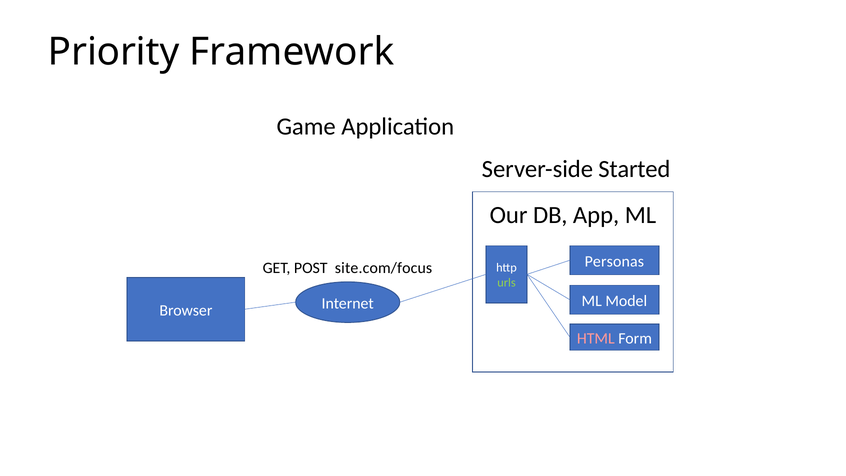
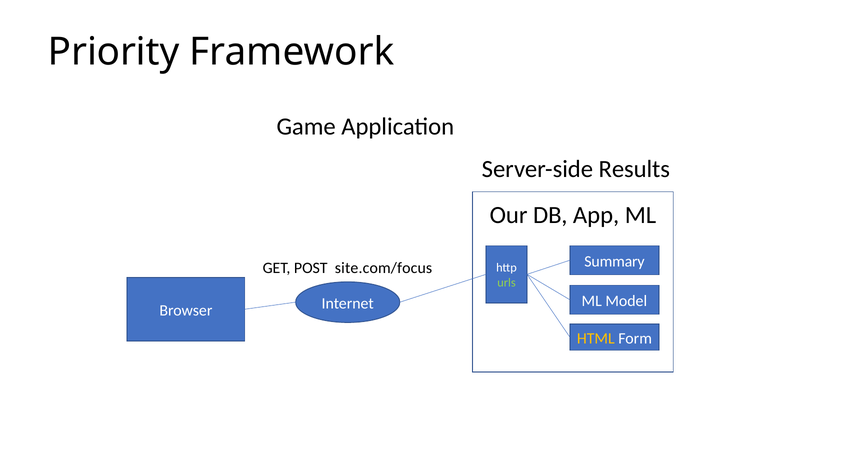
Started: Started -> Results (634, 169)
Personas: Personas -> Summary (615, 261)
HTML colour: pink -> yellow (596, 338)
